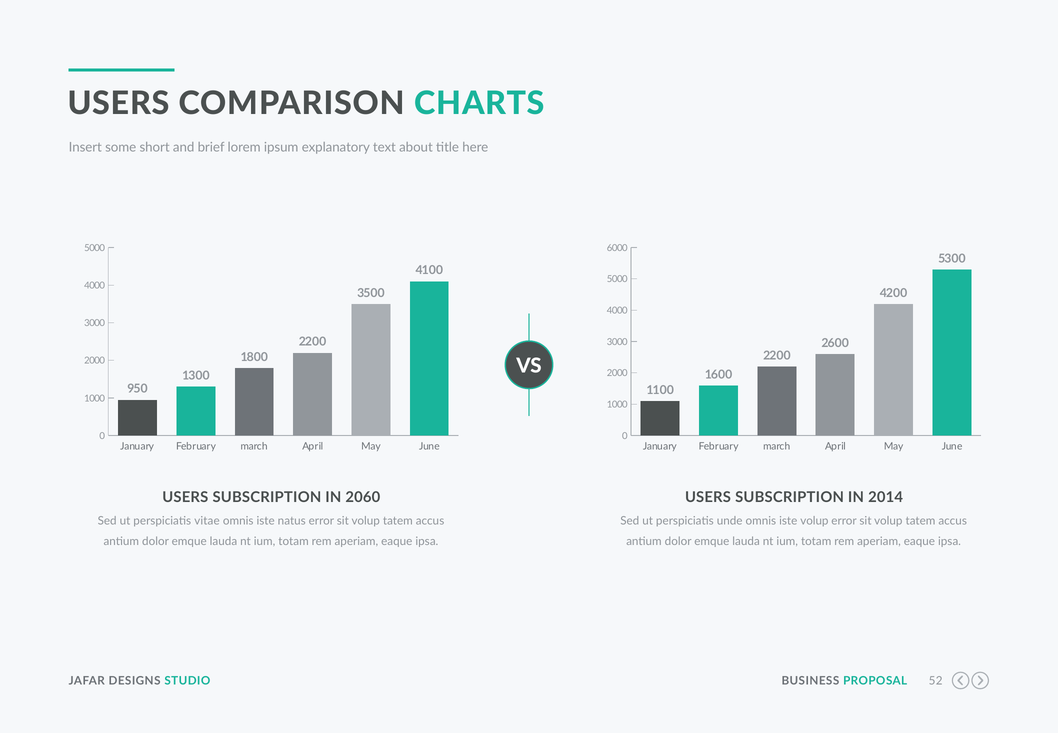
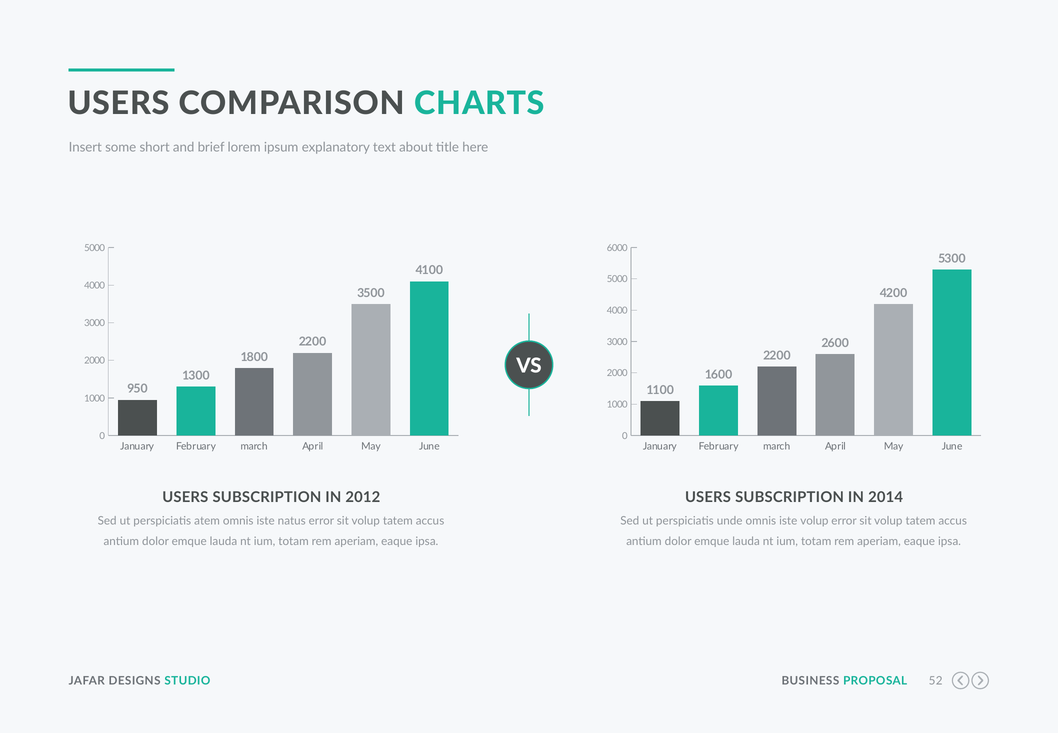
2060: 2060 -> 2012 (363, 497)
vitae: vitae -> atem (207, 521)
